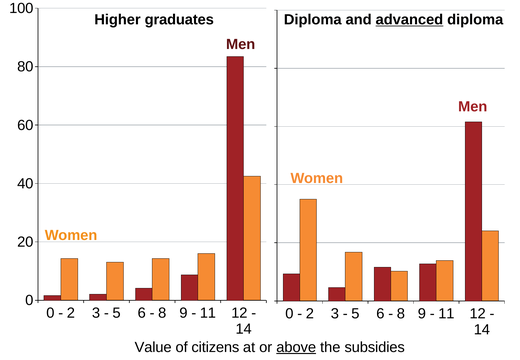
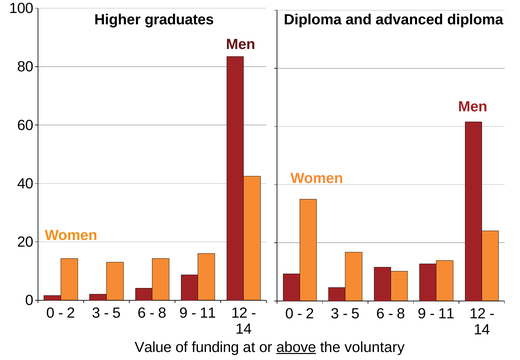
advanced underline: present -> none (409, 20)
citizens: citizens -> funding (215, 347)
subsidies: subsidies -> voluntary (375, 347)
